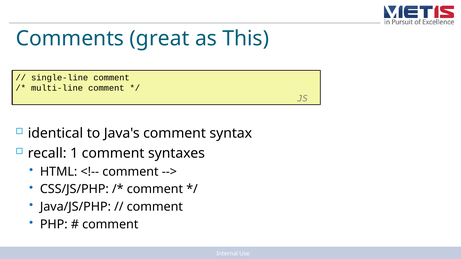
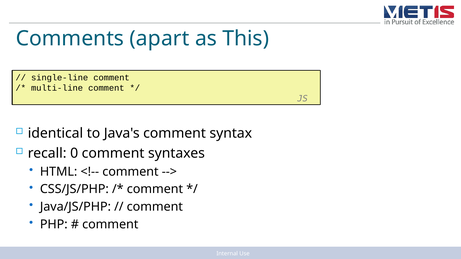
great: great -> apart (159, 39)
1: 1 -> 0 (74, 153)
